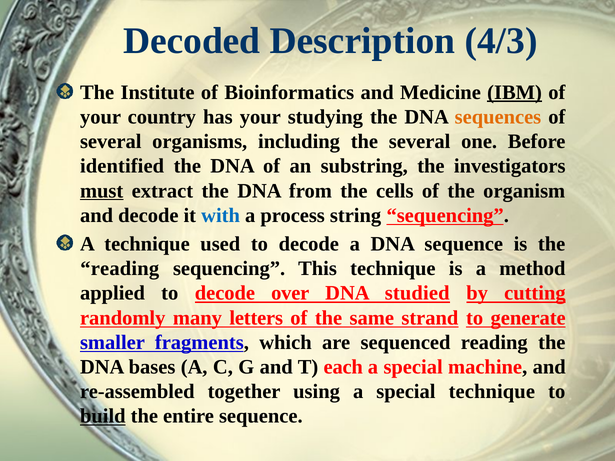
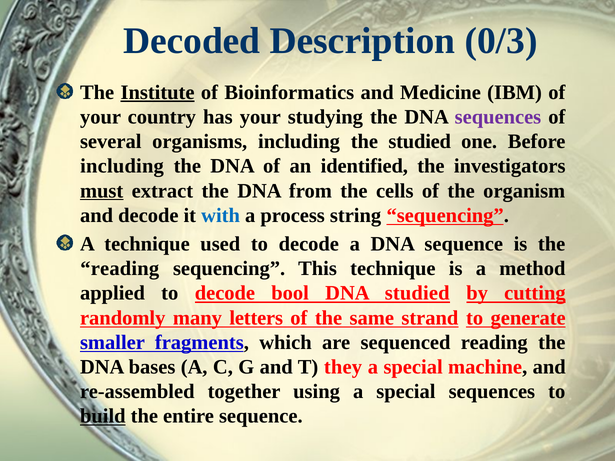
4/3: 4/3 -> 0/3 (501, 41)
Institute underline: none -> present (158, 92)
IBM underline: present -> none (515, 92)
sequences colour: orange -> purple (498, 117)
the several: several -> studied (420, 142)
identified: identified -> including (122, 166)
substring: substring -> identified (364, 166)
over: over -> bool (290, 293)
each: each -> they (343, 367)
special technique: technique -> sequences (492, 392)
